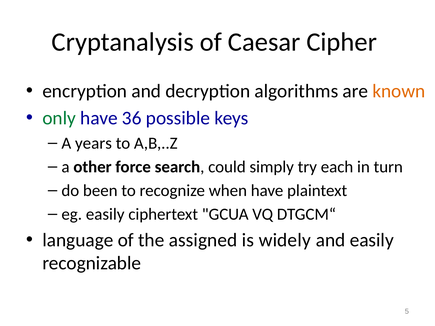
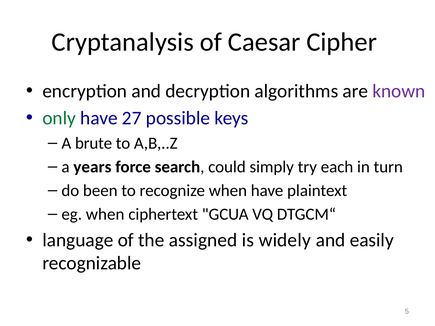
known colour: orange -> purple (399, 91)
36: 36 -> 27 (132, 118)
years: years -> brute (94, 143)
other: other -> years (92, 167)
eg easily: easily -> when (105, 214)
